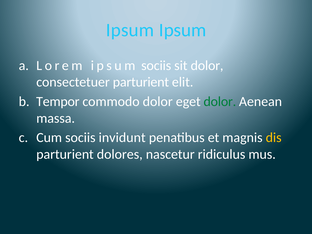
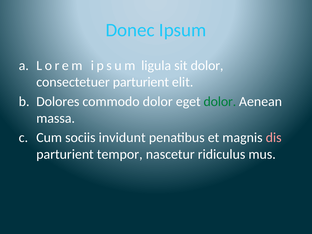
Ipsum: Ipsum -> Donec (130, 30)
ipsum sociis: sociis -> ligula (156, 65)
Tempor: Tempor -> Dolores (58, 102)
dis colour: yellow -> pink (274, 138)
dolores: dolores -> tempor (120, 154)
